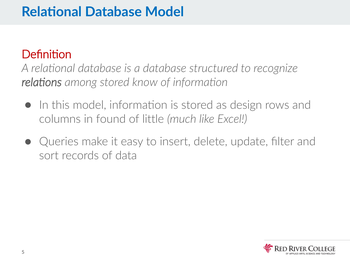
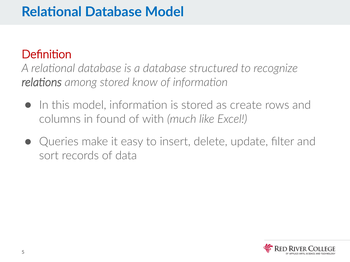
design: design -> create (246, 105)
little: little -> with (153, 119)
